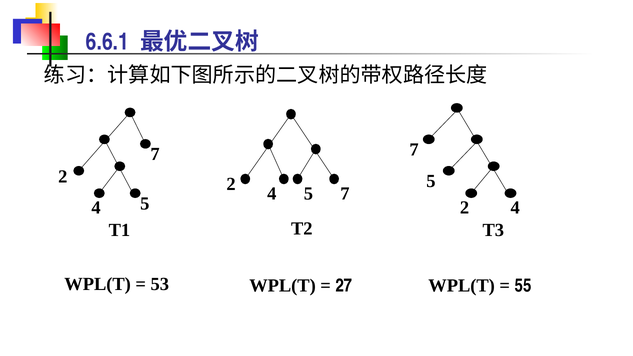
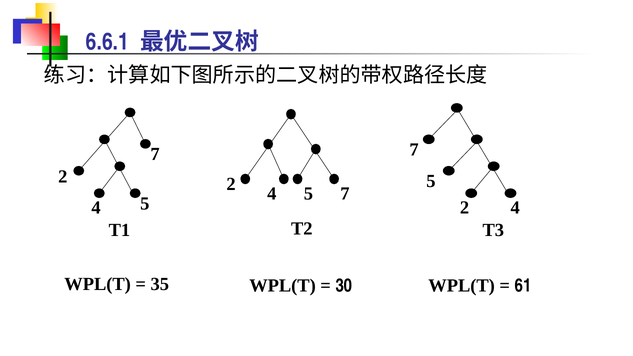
53: 53 -> 35 (160, 284)
27: 27 -> 30 (344, 286)
55: 55 -> 61 (523, 286)
